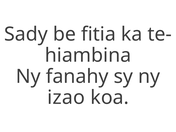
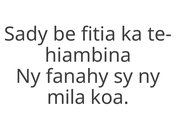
izao: izao -> mila (66, 98)
